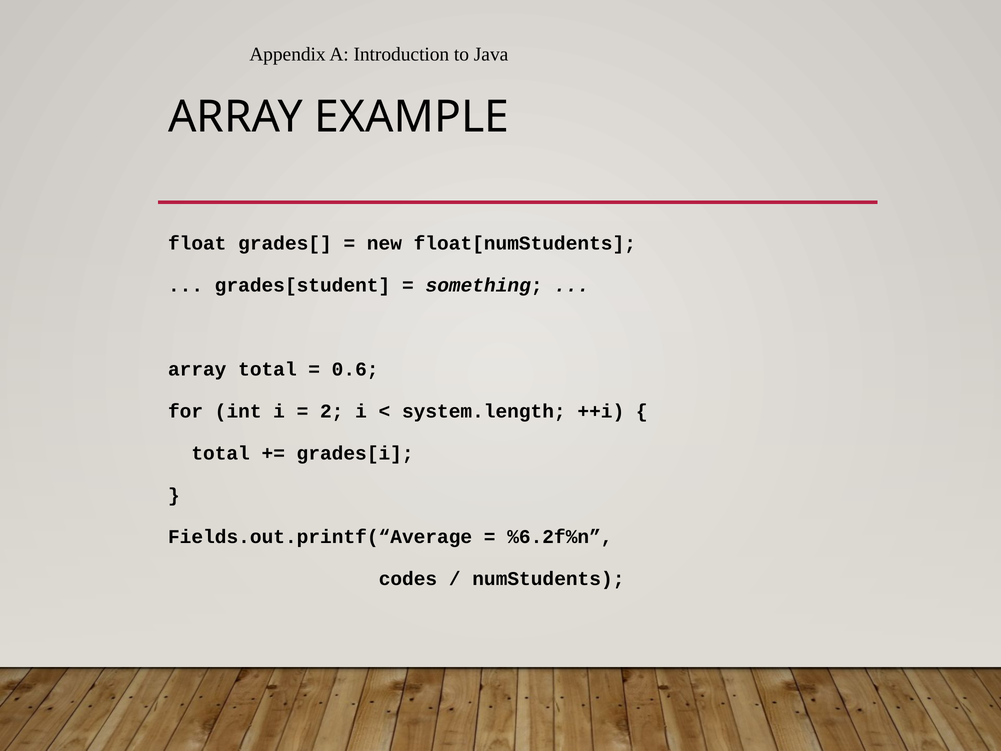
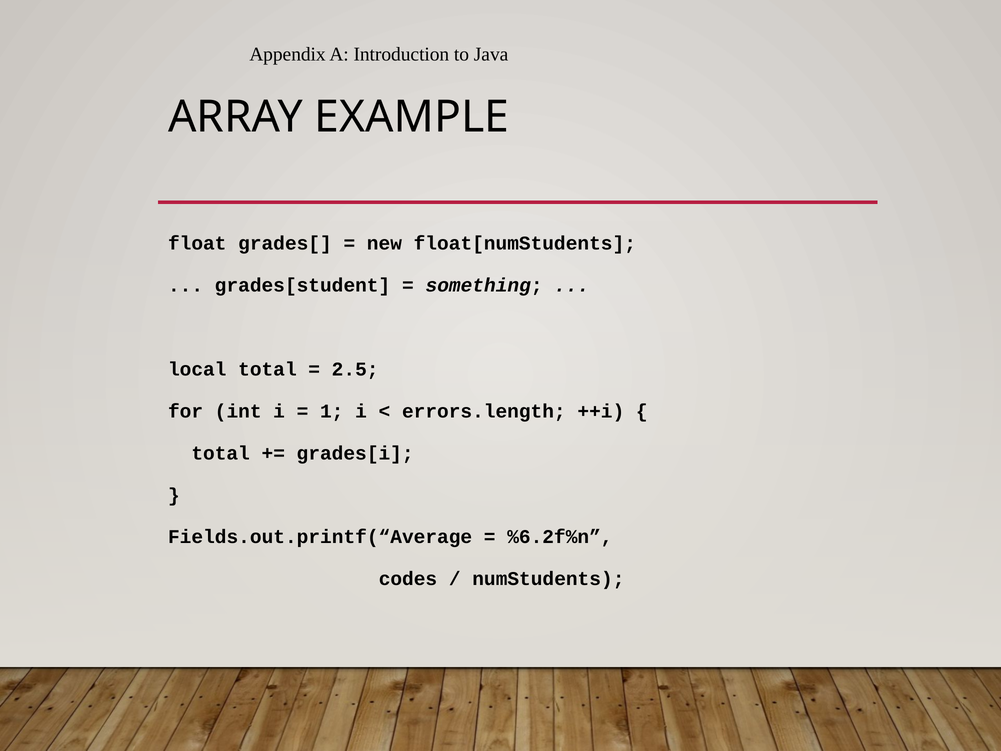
array: array -> local (197, 369)
0.6: 0.6 -> 2.5 (355, 369)
2: 2 -> 1 (332, 411)
system.length: system.length -> errors.length (484, 411)
